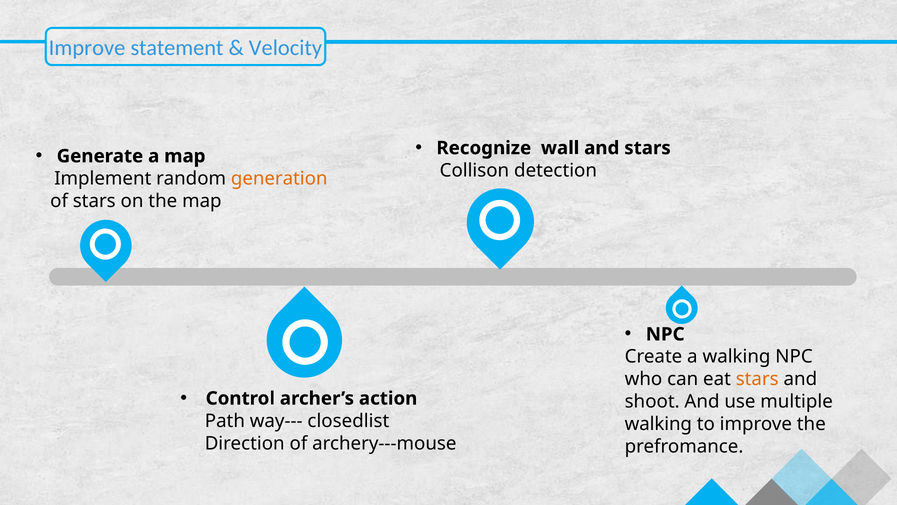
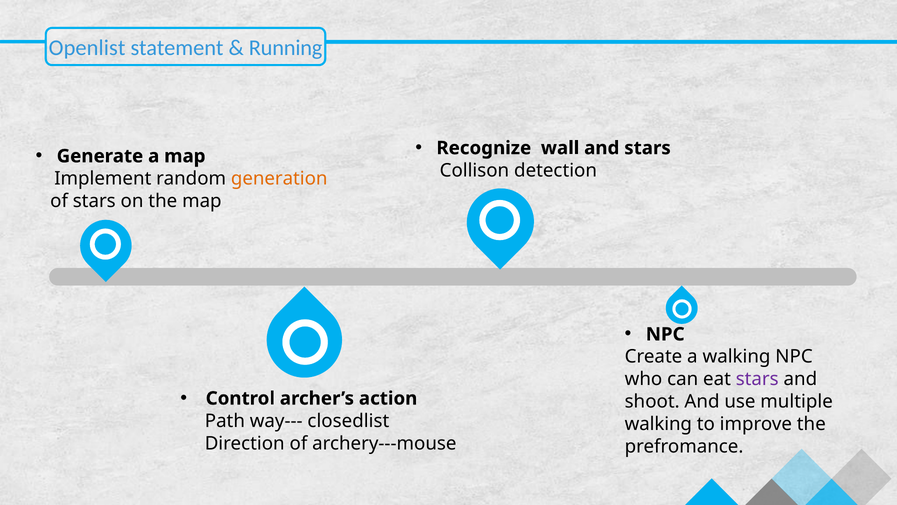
Improve: Improve -> Openlist (87, 48)
Velocity: Velocity -> Running (286, 48)
stars colour: orange -> purple (757, 379)
